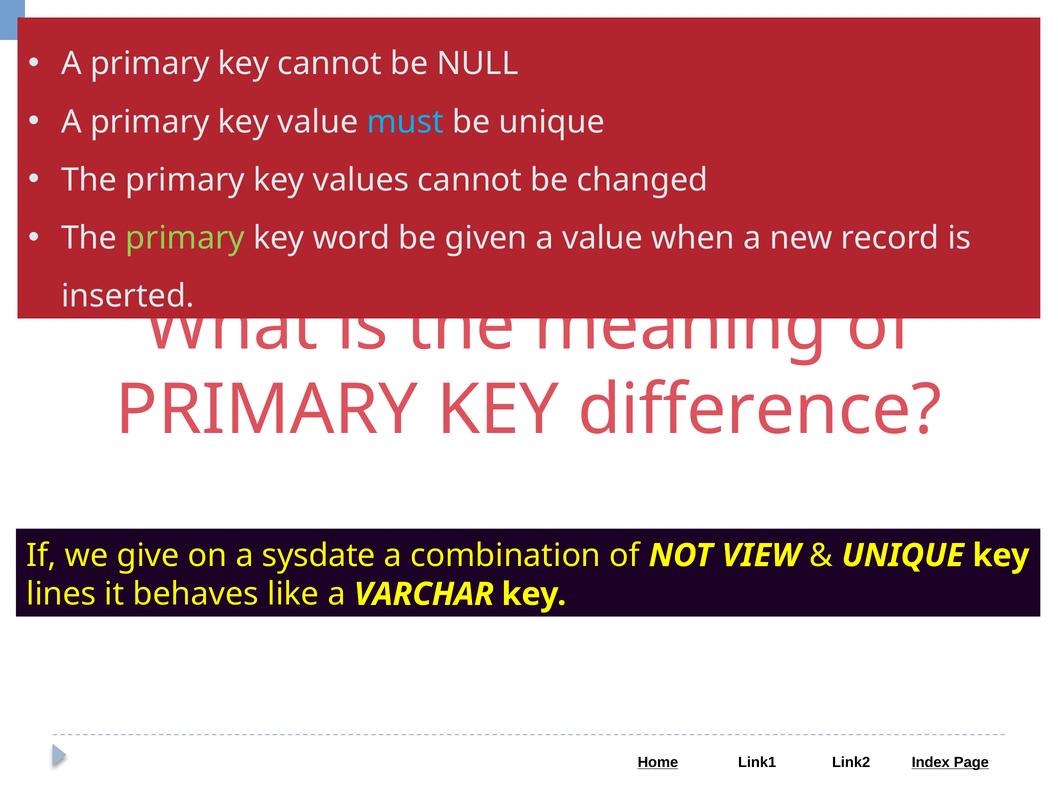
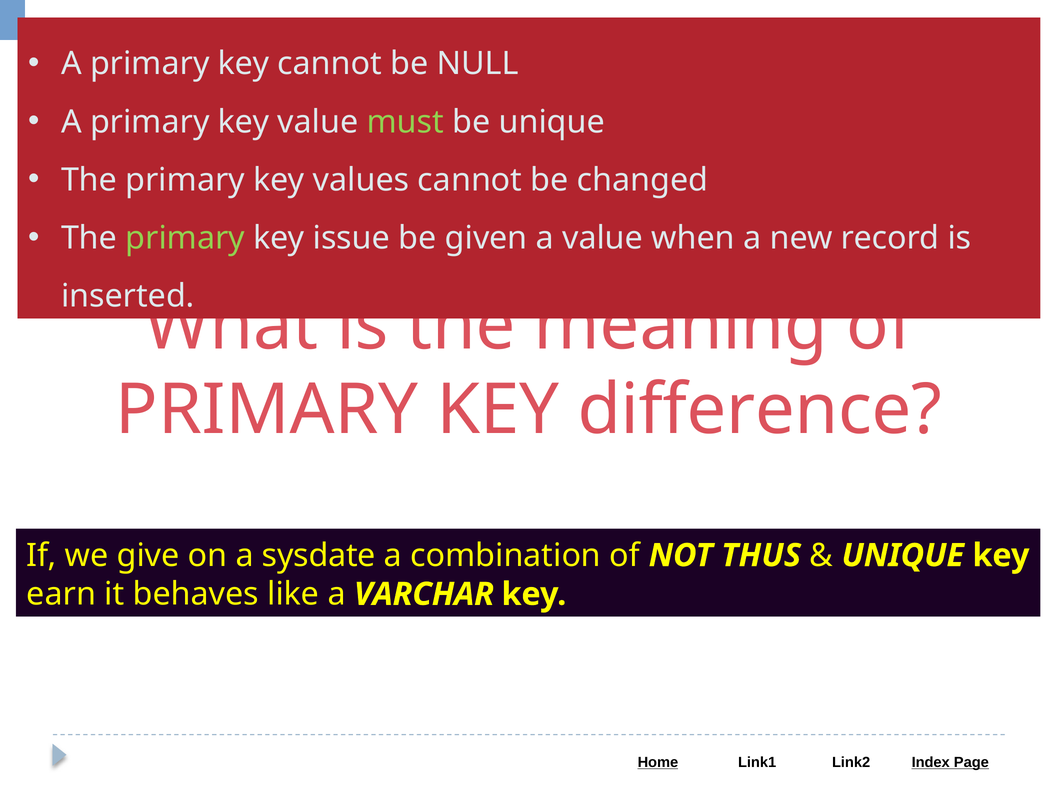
must colour: light blue -> light green (405, 122)
word: word -> issue (351, 238)
VIEW: VIEW -> THUS (761, 556)
lines: lines -> earn (61, 595)
